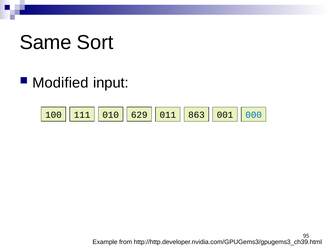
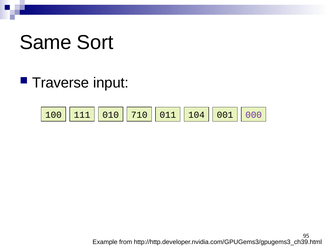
Modified: Modified -> Traverse (61, 83)
629: 629 -> 710 (139, 115)
863: 863 -> 104 (196, 115)
000 colour: blue -> purple (254, 115)
